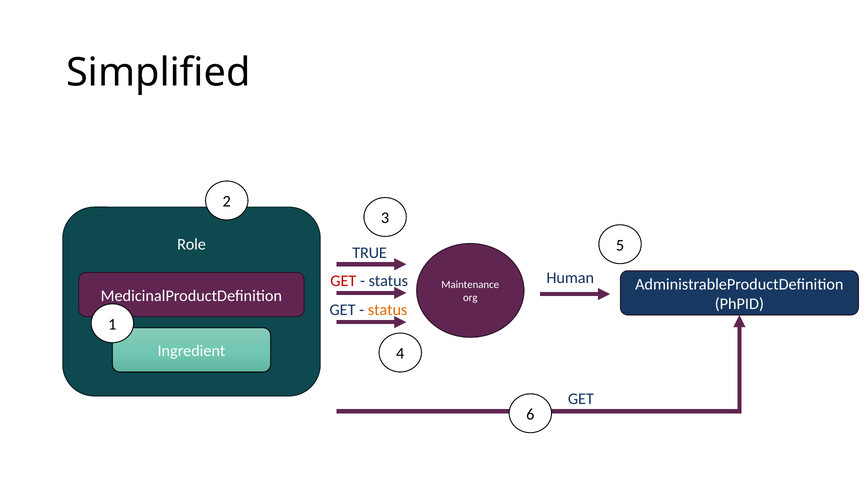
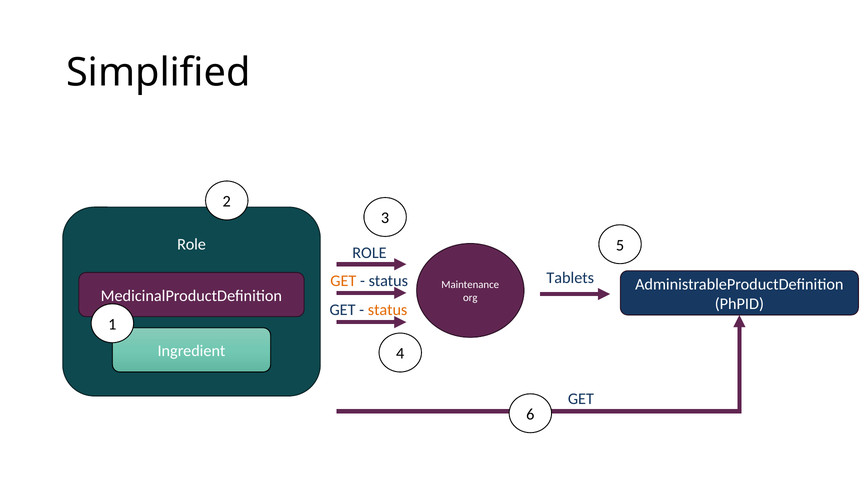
TRUE: TRUE -> ROLE (369, 253)
Human: Human -> Tablets (570, 278)
GET colour: red -> orange (343, 281)
